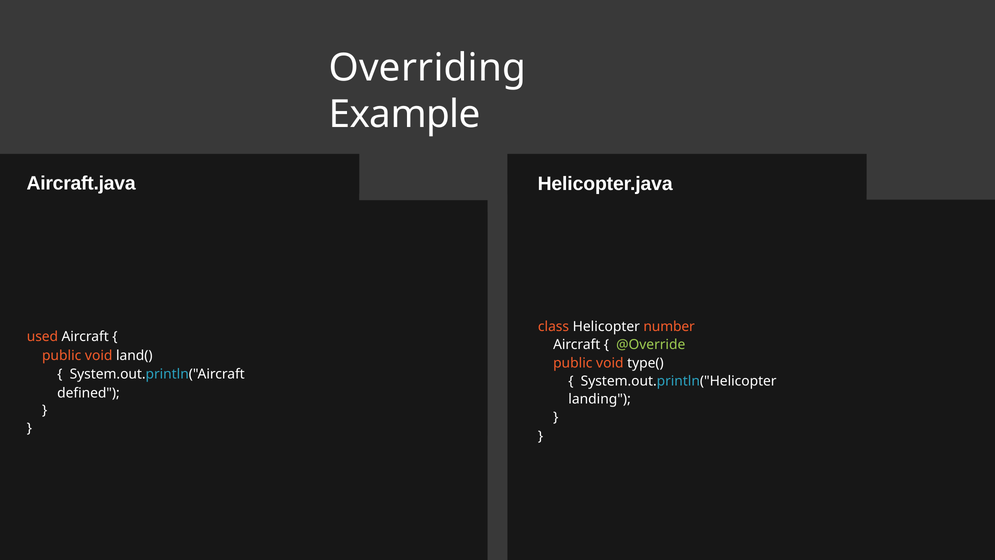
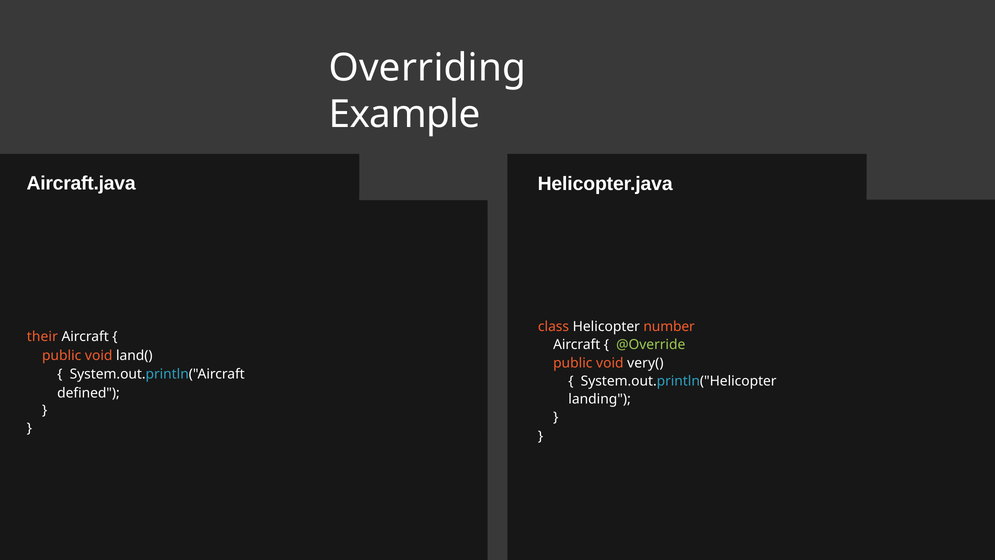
used: used -> their (42, 337)
type(: type( -> very( (645, 363)
